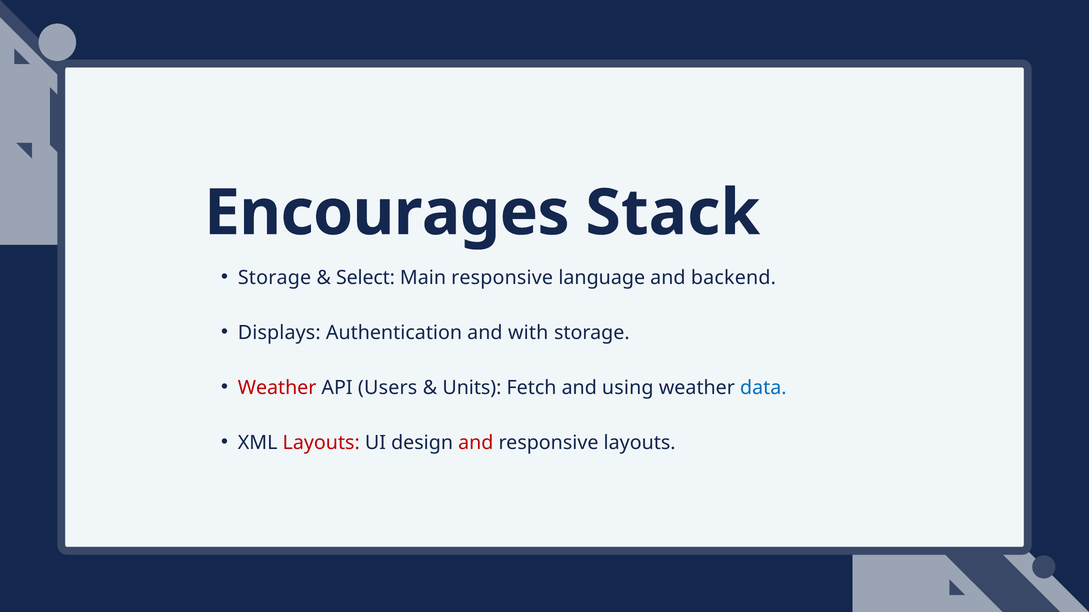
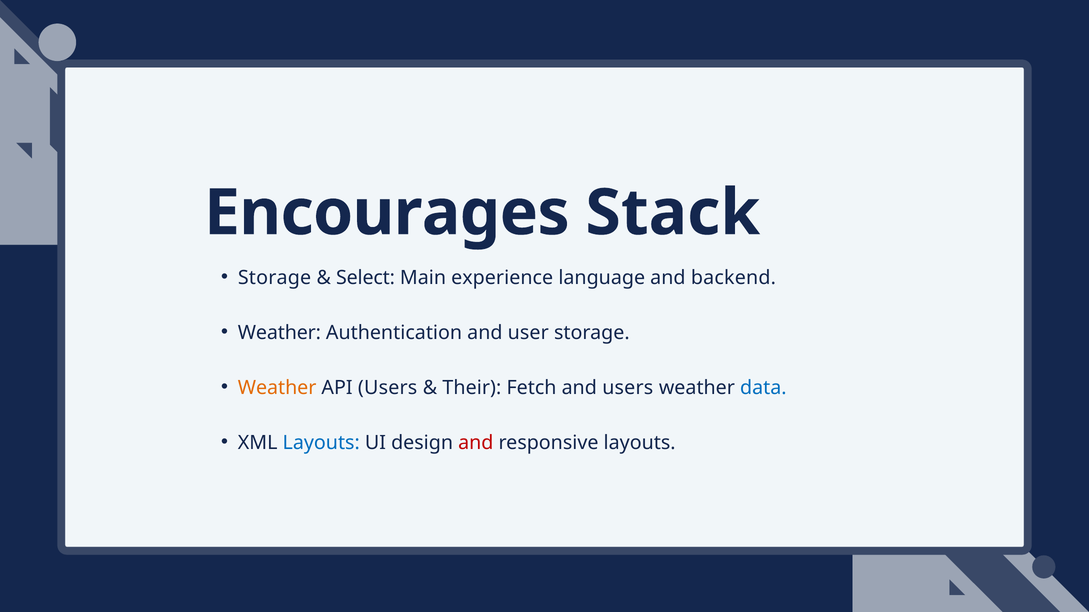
Main responsive: responsive -> experience (502, 278)
Displays: Displays -> Weather (279, 333)
with: with -> user (528, 333)
Weather colour: red -> orange (277, 388)
Units: Units -> Their (472, 388)
and using: using -> users (628, 388)
Layouts colour: red -> blue (321, 443)
